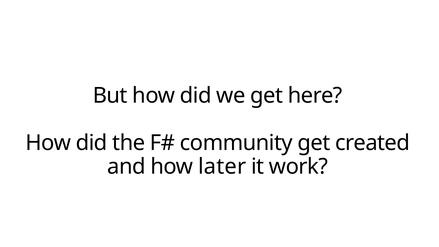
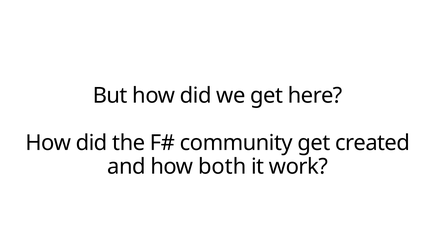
later: later -> both (222, 167)
